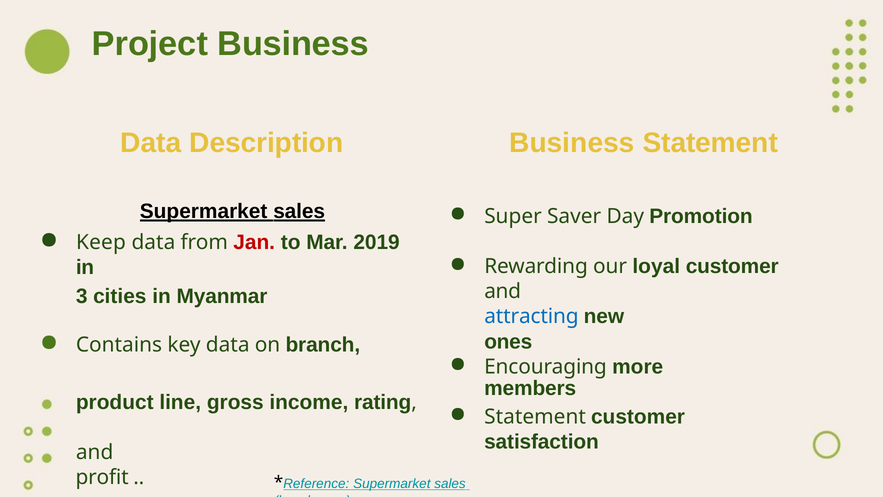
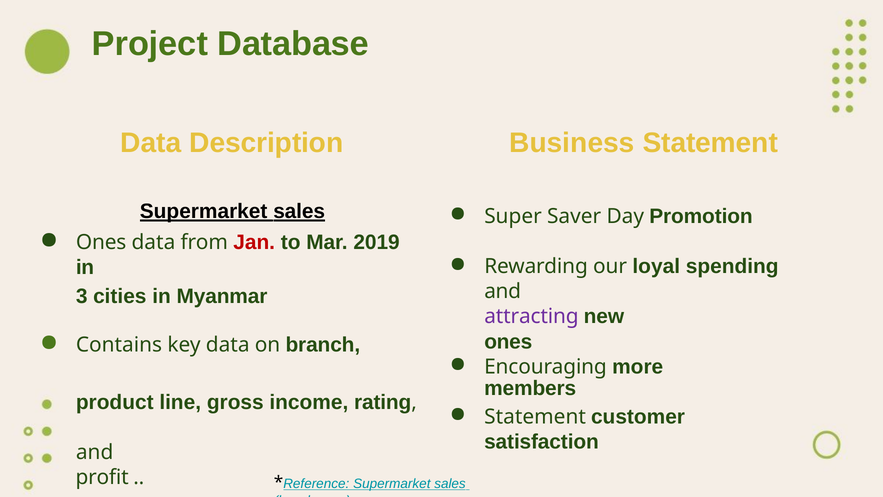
Project Business: Business -> Database (293, 44)
Keep: Keep -> Ones (101, 242)
loyal customer: customer -> spending (732, 266)
attracting colour: blue -> purple (531, 316)
